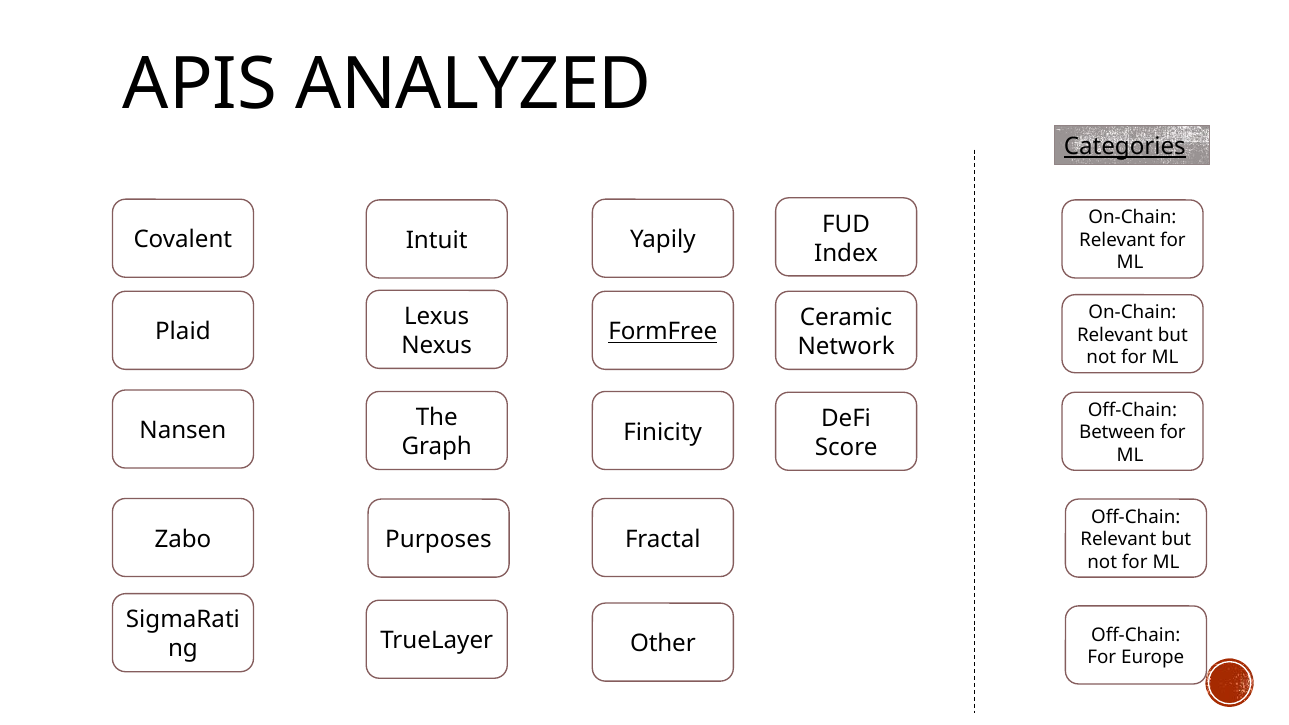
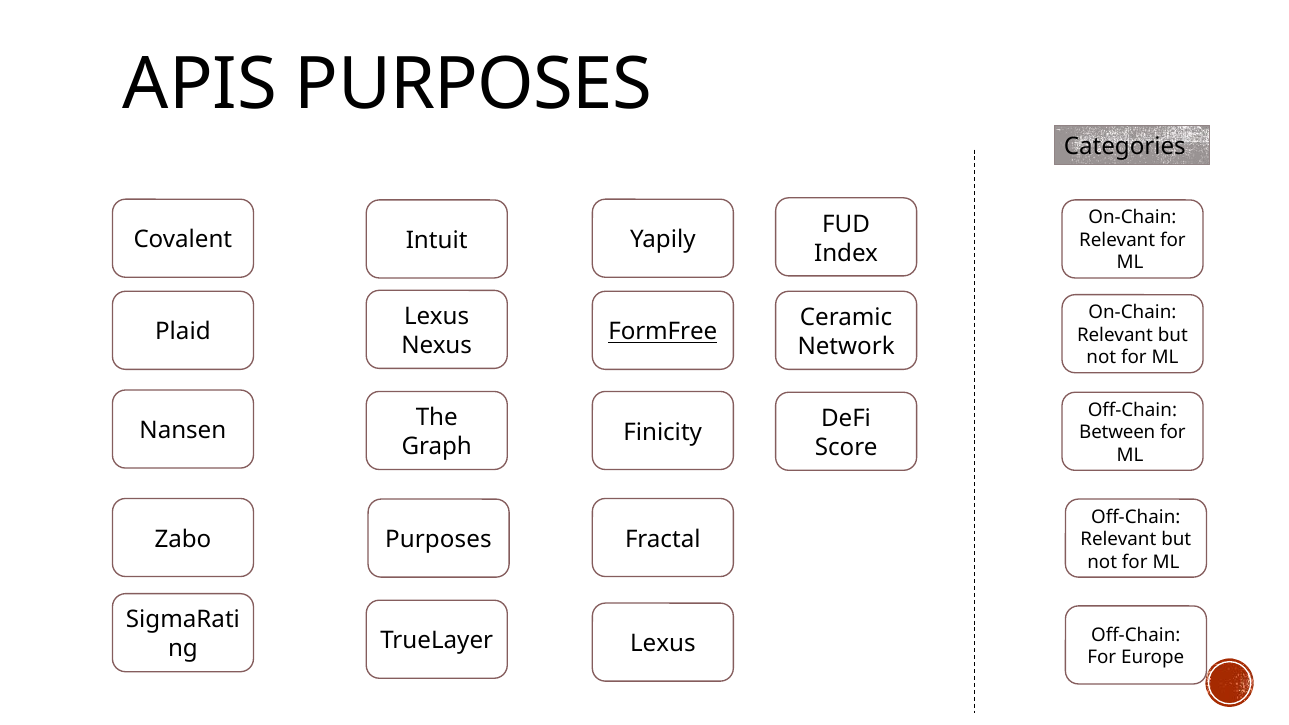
APIS ANALYZED: ANALYZED -> PURPOSES (474, 84)
Categories underline: present -> none (1125, 147)
Other: Other -> Lexus (663, 644)
